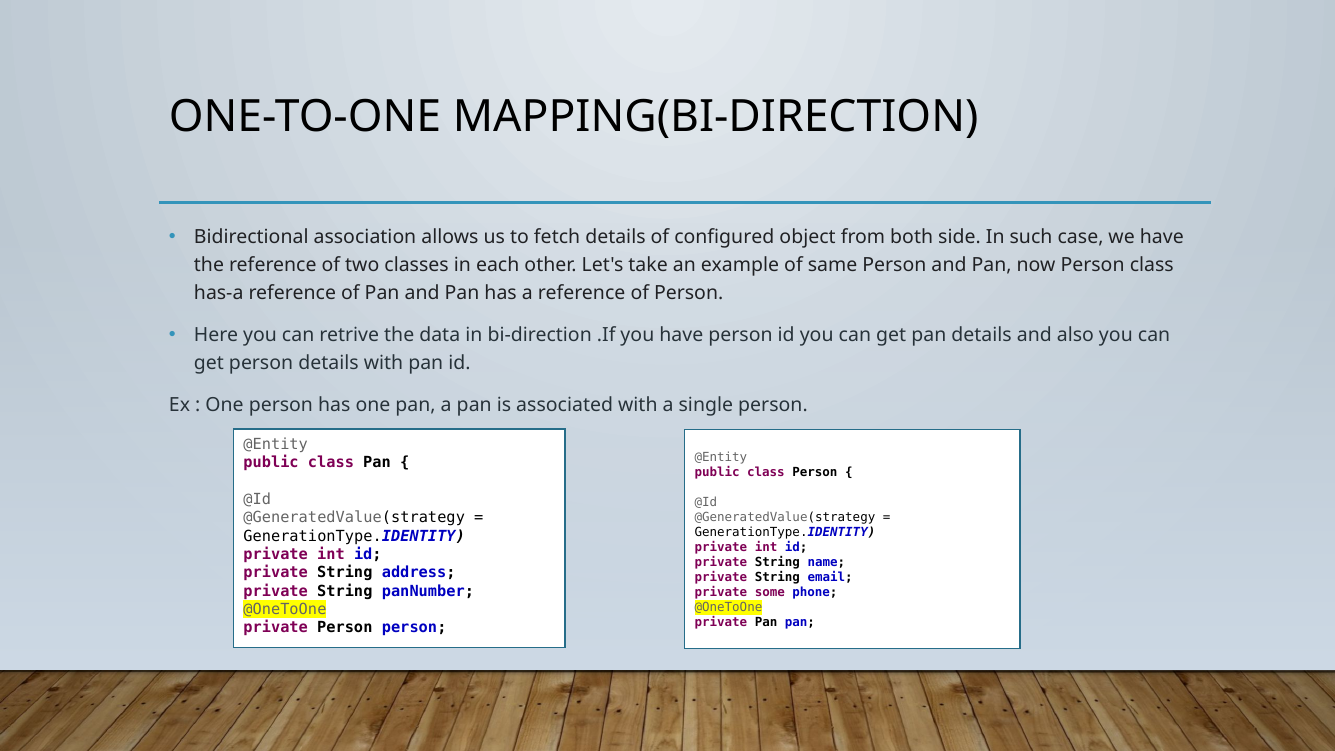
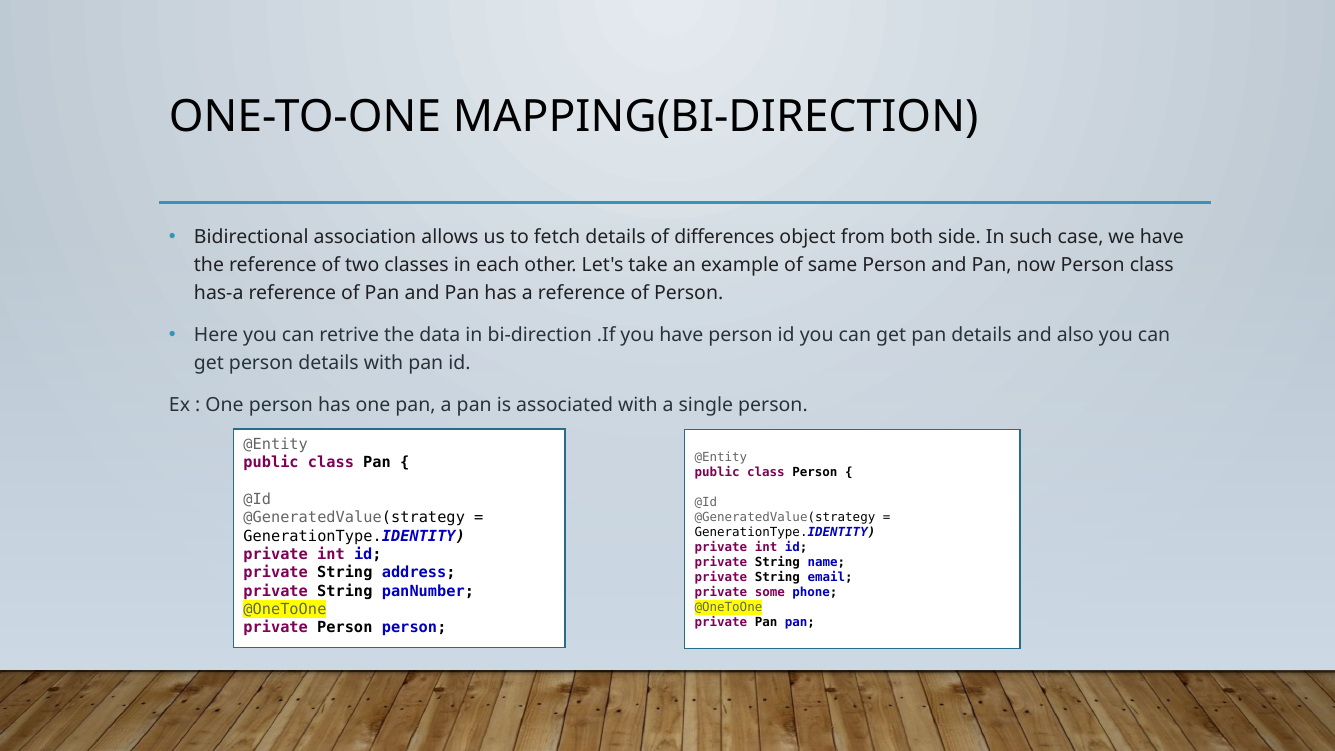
configured: configured -> differences (724, 237)
